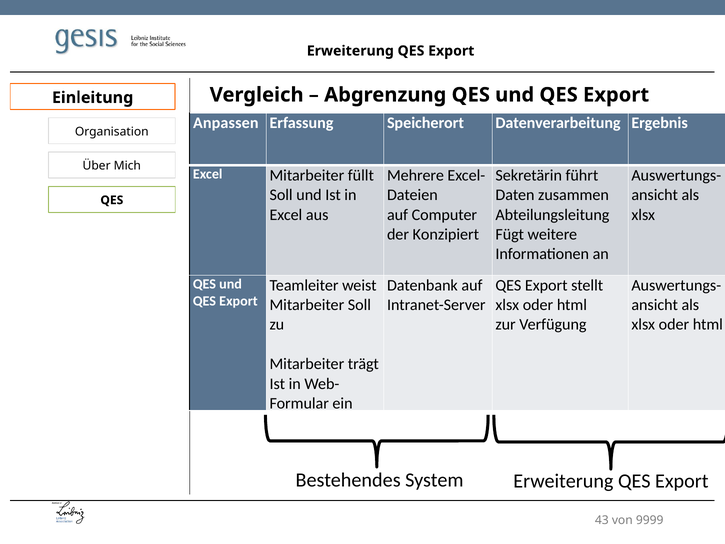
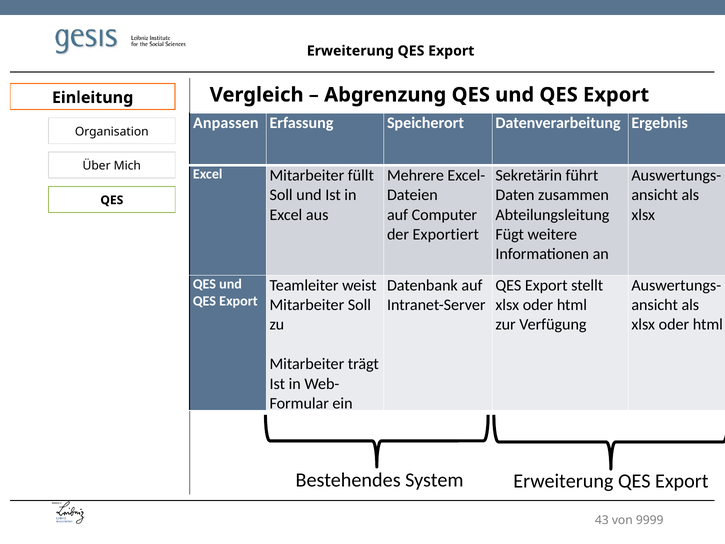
Konzipiert: Konzipiert -> Exportiert (446, 234)
